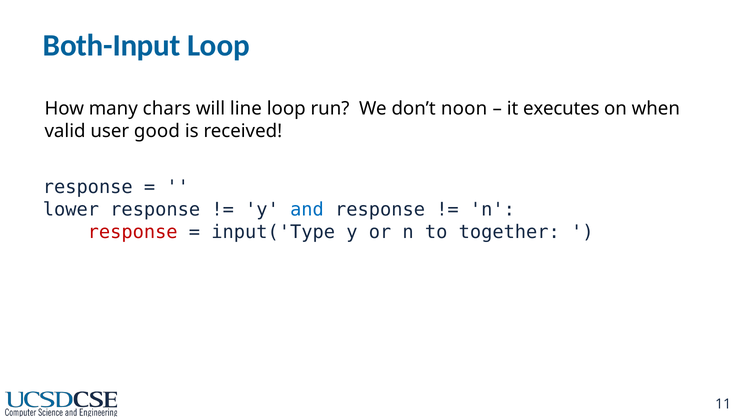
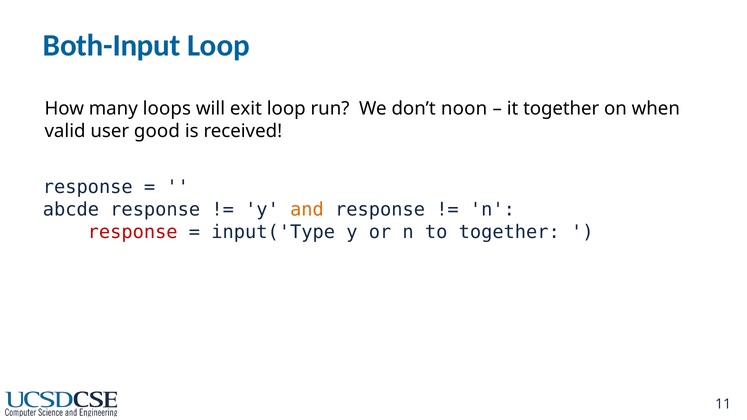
chars: chars -> loops (167, 109)
line: line -> exit (246, 109)
it executes: executes -> together (561, 109)
lower: lower -> abcde (71, 210)
and colour: blue -> orange (307, 210)
